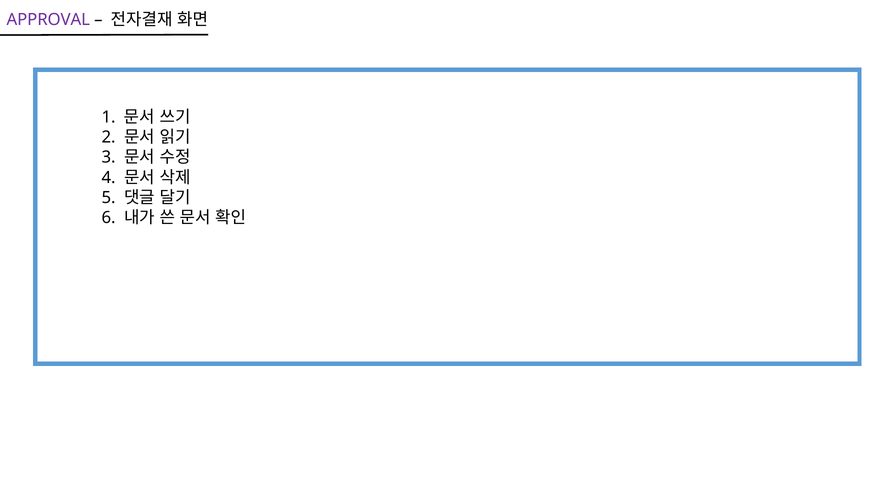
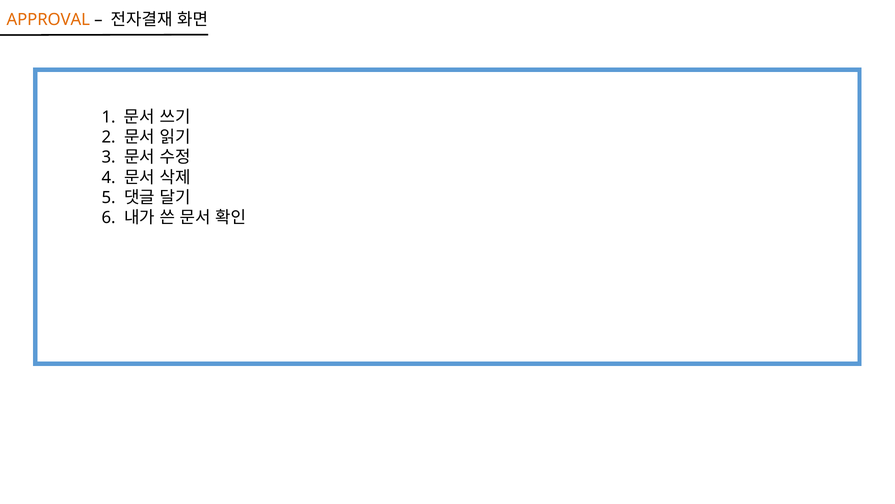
APPROVAL colour: purple -> orange (48, 20)
